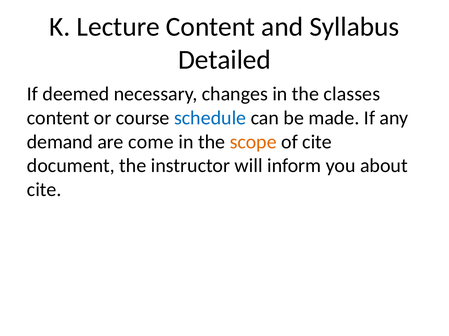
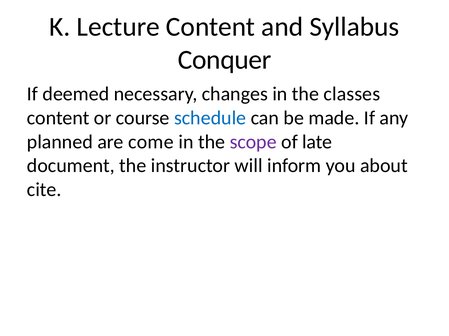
Detailed: Detailed -> Conquer (225, 60)
demand: demand -> planned (60, 142)
scope colour: orange -> purple (253, 142)
of cite: cite -> late (317, 142)
